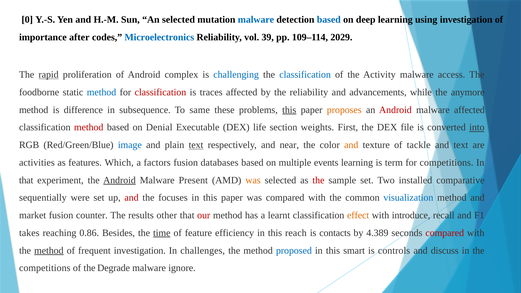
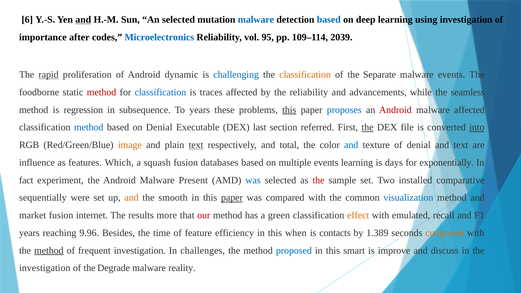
0: 0 -> 6 (27, 20)
and underline: none -> present (83, 20)
39: 39 -> 95 (268, 37)
2029: 2029 -> 2039 (341, 37)
complex: complex -> dynamic (181, 75)
classification colour: blue -> orange (305, 75)
Activity: Activity -> Separate (380, 75)
malware access: access -> events (452, 75)
method colour: blue -> red (102, 92)
classification colour: red -> blue (160, 92)
anymore: anymore -> seamless (468, 92)
difference: difference -> regression (83, 110)
To same: same -> years (200, 110)
proposes colour: orange -> blue (344, 110)
method colour: red -> blue (89, 127)
life: life -> last (260, 127)
weights: weights -> referred (317, 127)
the underline: none -> present (368, 127)
image colour: blue -> orange (130, 145)
near: near -> total (289, 145)
and colour: orange -> blue (351, 145)
of tackle: tackle -> denial (419, 145)
activities: activities -> influence (37, 163)
factors: factors -> squash (157, 163)
term: term -> days (394, 163)
for competitions: competitions -> exponentially (447, 163)
that: that -> fact (26, 180)
Android underline: present -> none (119, 180)
was colour: orange -> blue (253, 180)
and colour: red -> orange (132, 198)
focuses: focuses -> smooth (173, 198)
paper underline: none -> present (232, 198)
counter: counter -> internet (92, 215)
other: other -> more (167, 215)
learnt: learnt -> green (279, 215)
introduce: introduce -> emulated (411, 215)
takes: takes -> years (29, 233)
0.86: 0.86 -> 9.96 (89, 233)
time underline: present -> none (162, 233)
reach: reach -> when (296, 233)
4.389: 4.389 -> 1.389 (377, 233)
compared colour: red -> orange (445, 233)
controls: controls -> improve (394, 251)
competitions: competitions -> investigation (45, 268)
ignore: ignore -> reality (182, 268)
